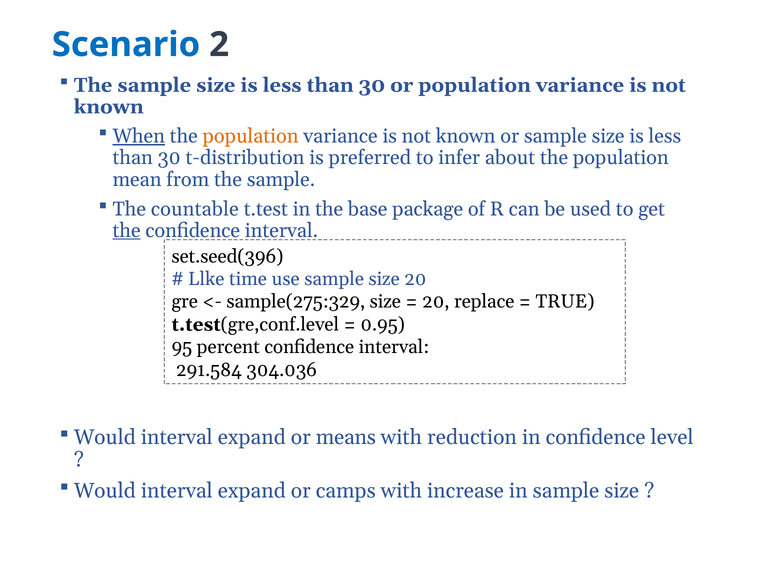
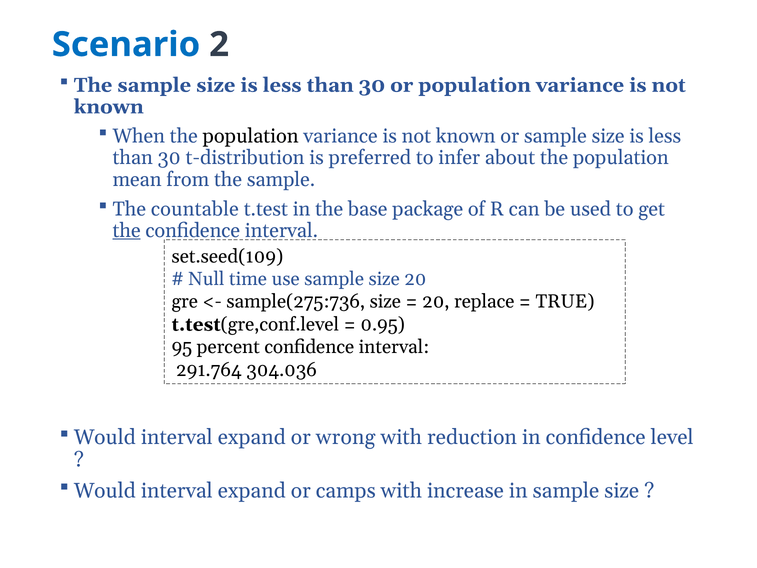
When underline: present -> none (139, 136)
population colour: orange -> black (251, 136)
set.seed(396: set.seed(396 -> set.seed(109 (227, 256)
Llke: Llke -> Null (206, 279)
sample(275:329: sample(275:329 -> sample(275:736 (296, 302)
291.584: 291.584 -> 291.764 (209, 370)
means: means -> wrong (346, 437)
